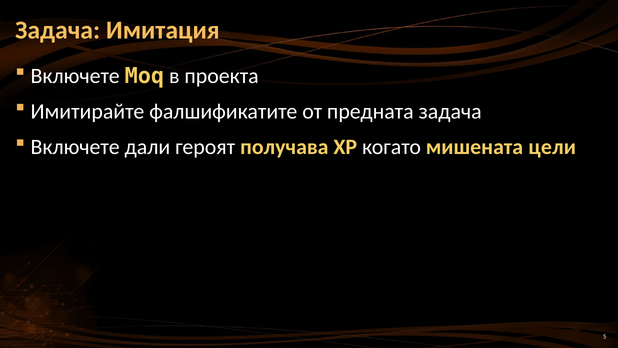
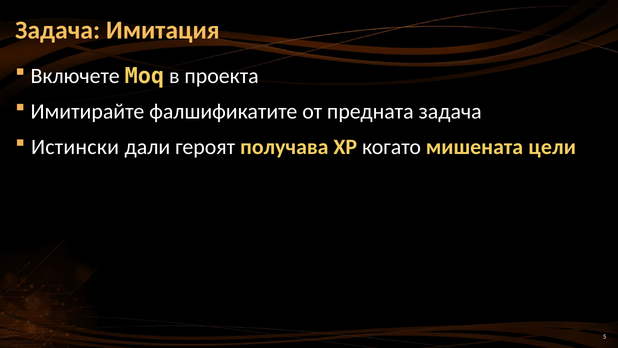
Включете: Включете -> Истински (75, 147)
